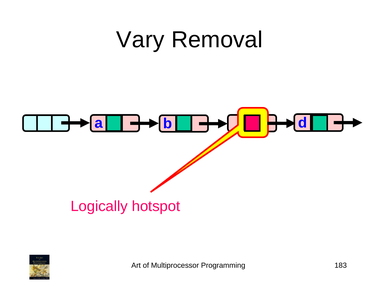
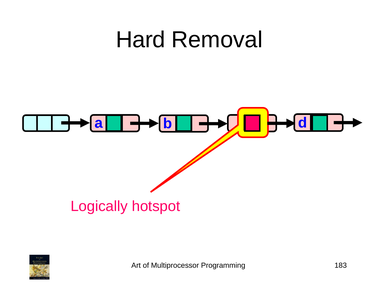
Vary: Vary -> Hard (141, 40)
